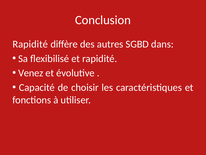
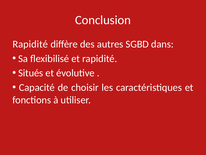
Venez: Venez -> Situés (31, 73)
